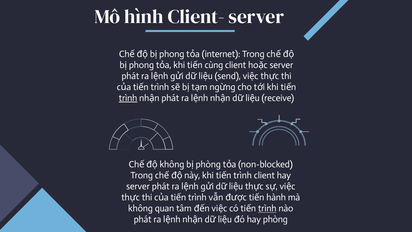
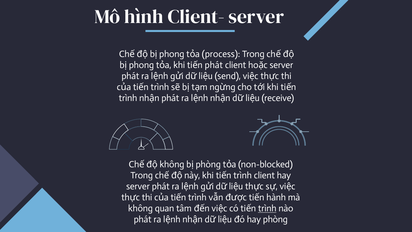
internet: internet -> process (221, 54)
cùng: cùng -> phát (214, 65)
trình underline: present -> none (128, 98)
